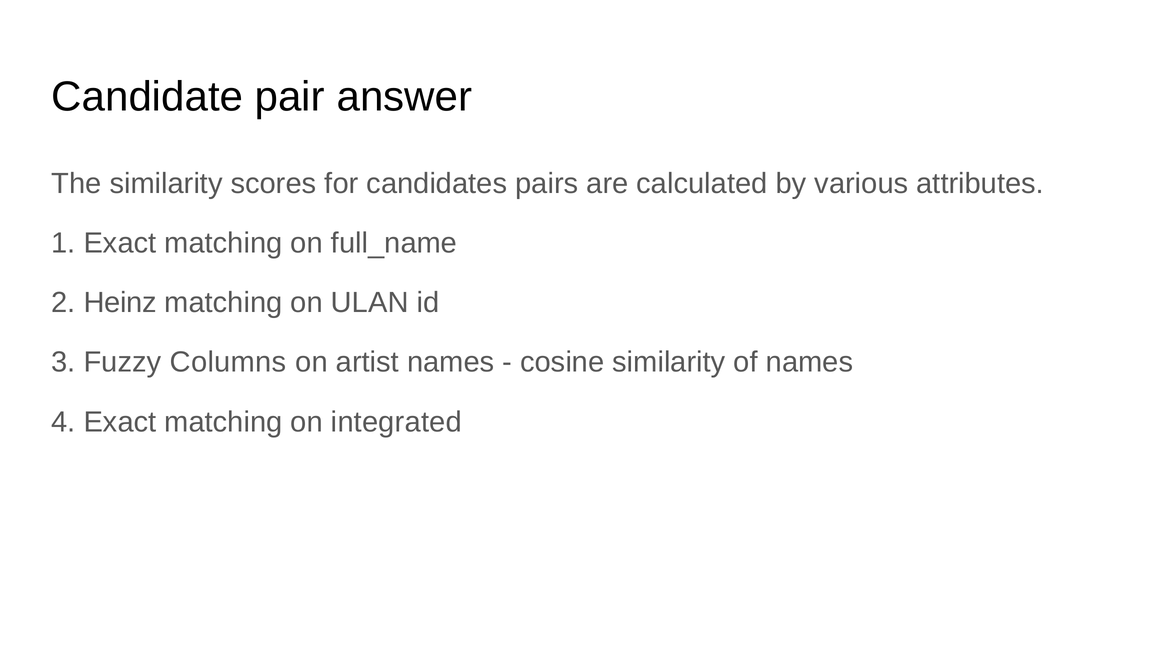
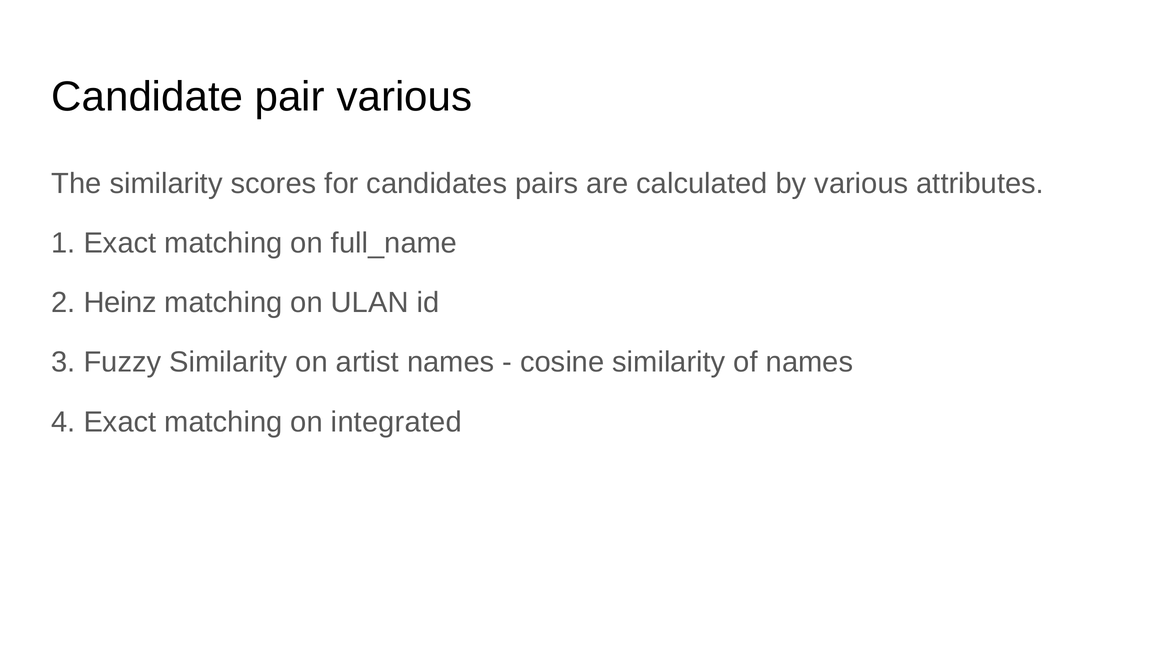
pair answer: answer -> various (404, 97)
Fuzzy Columns: Columns -> Similarity (228, 362)
